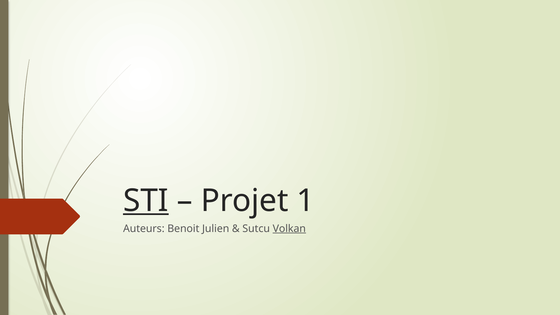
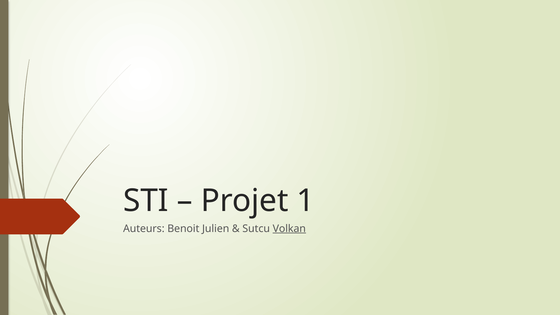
STI underline: present -> none (146, 201)
